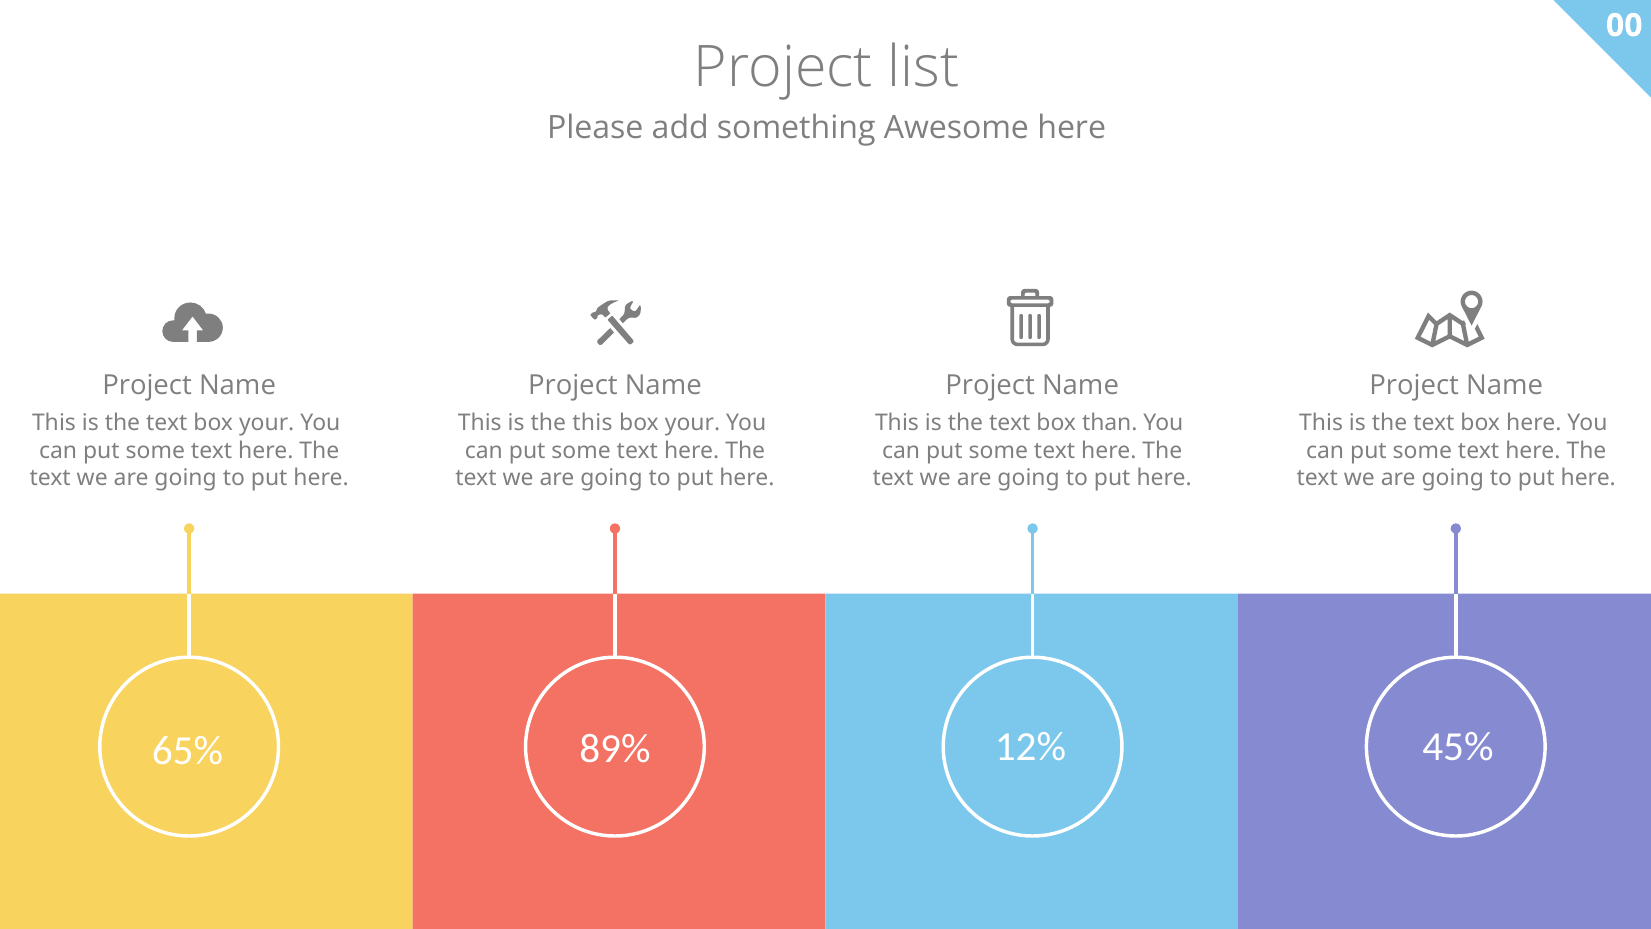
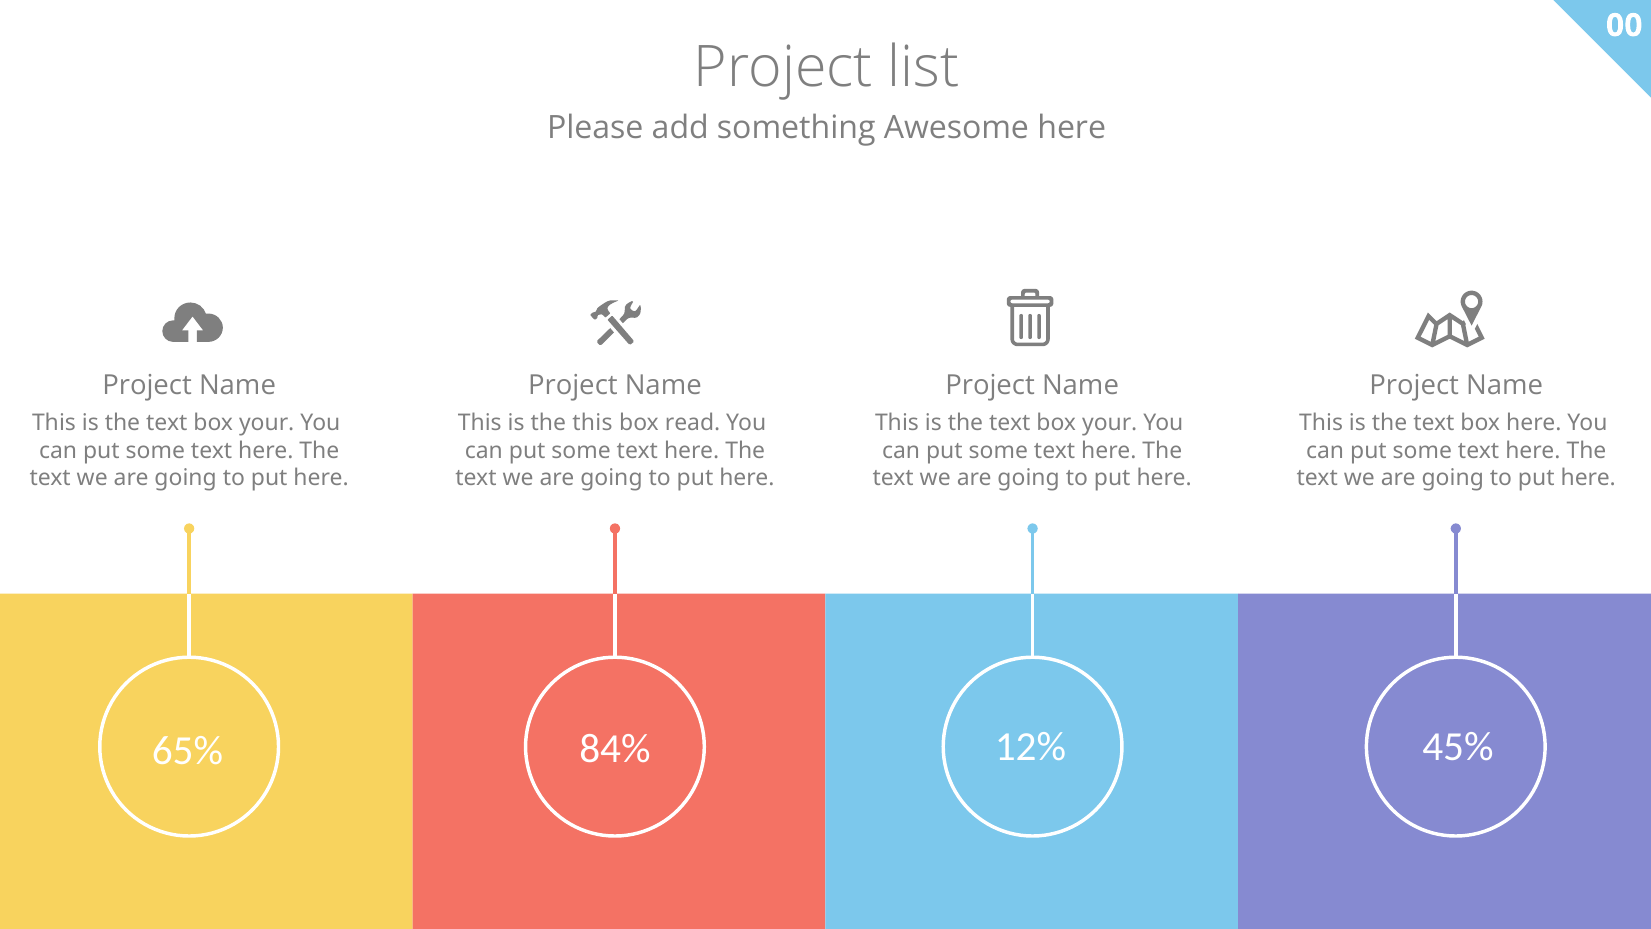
your: your -> read (693, 423)
than: than -> your (1110, 423)
89%: 89% -> 84% (615, 749)
